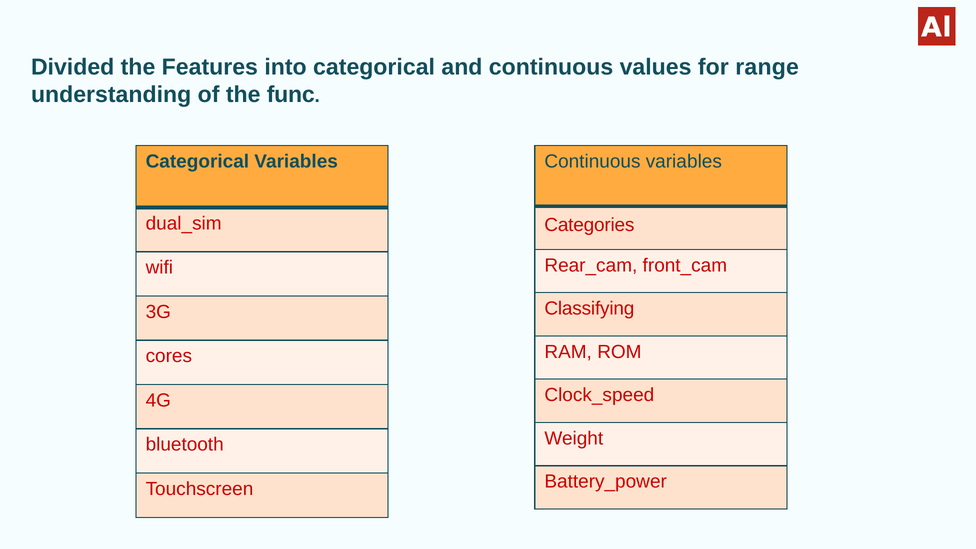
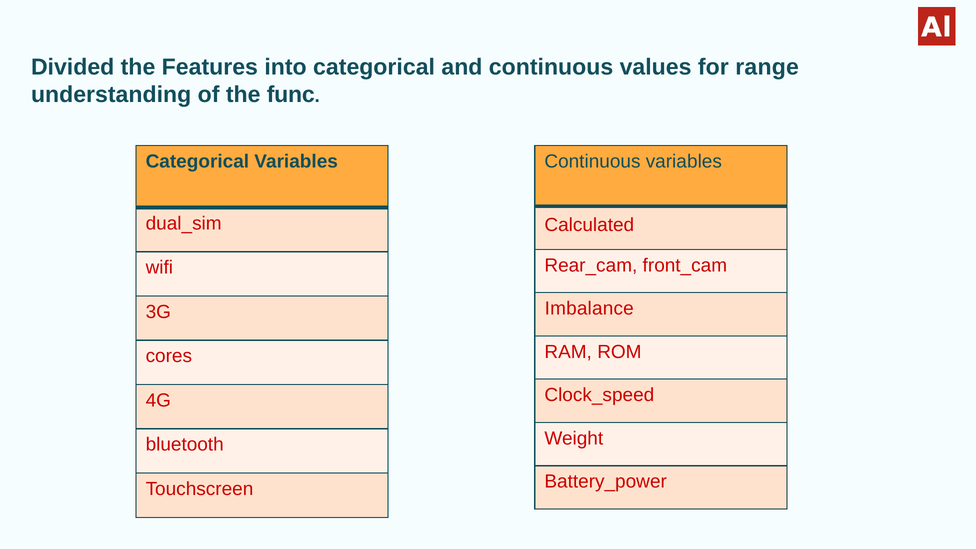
Categories: Categories -> Calculated (589, 225)
Classifying: Classifying -> Imbalance (589, 309)
